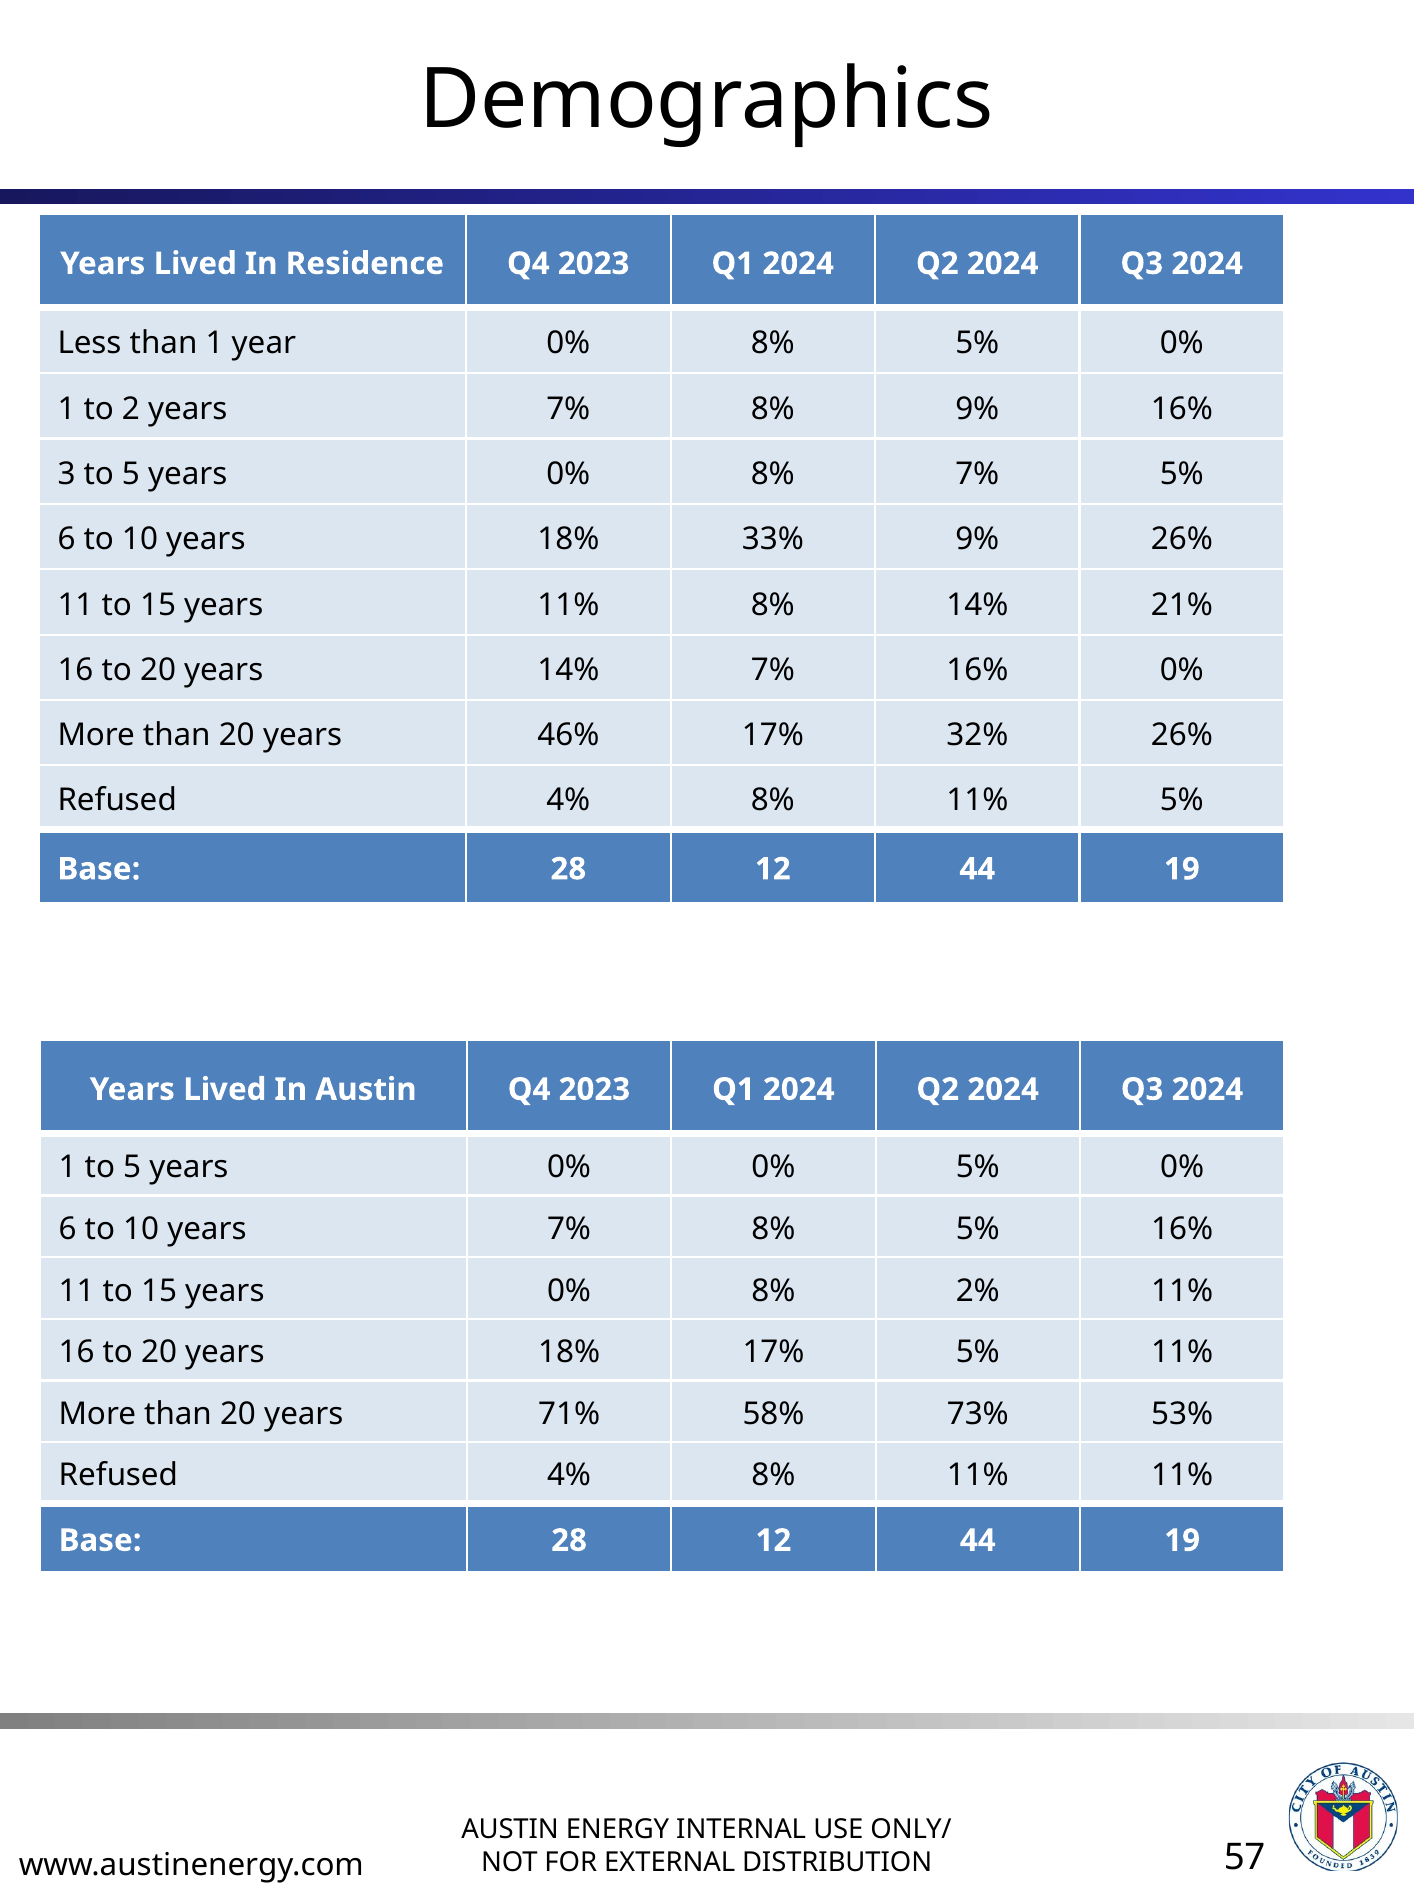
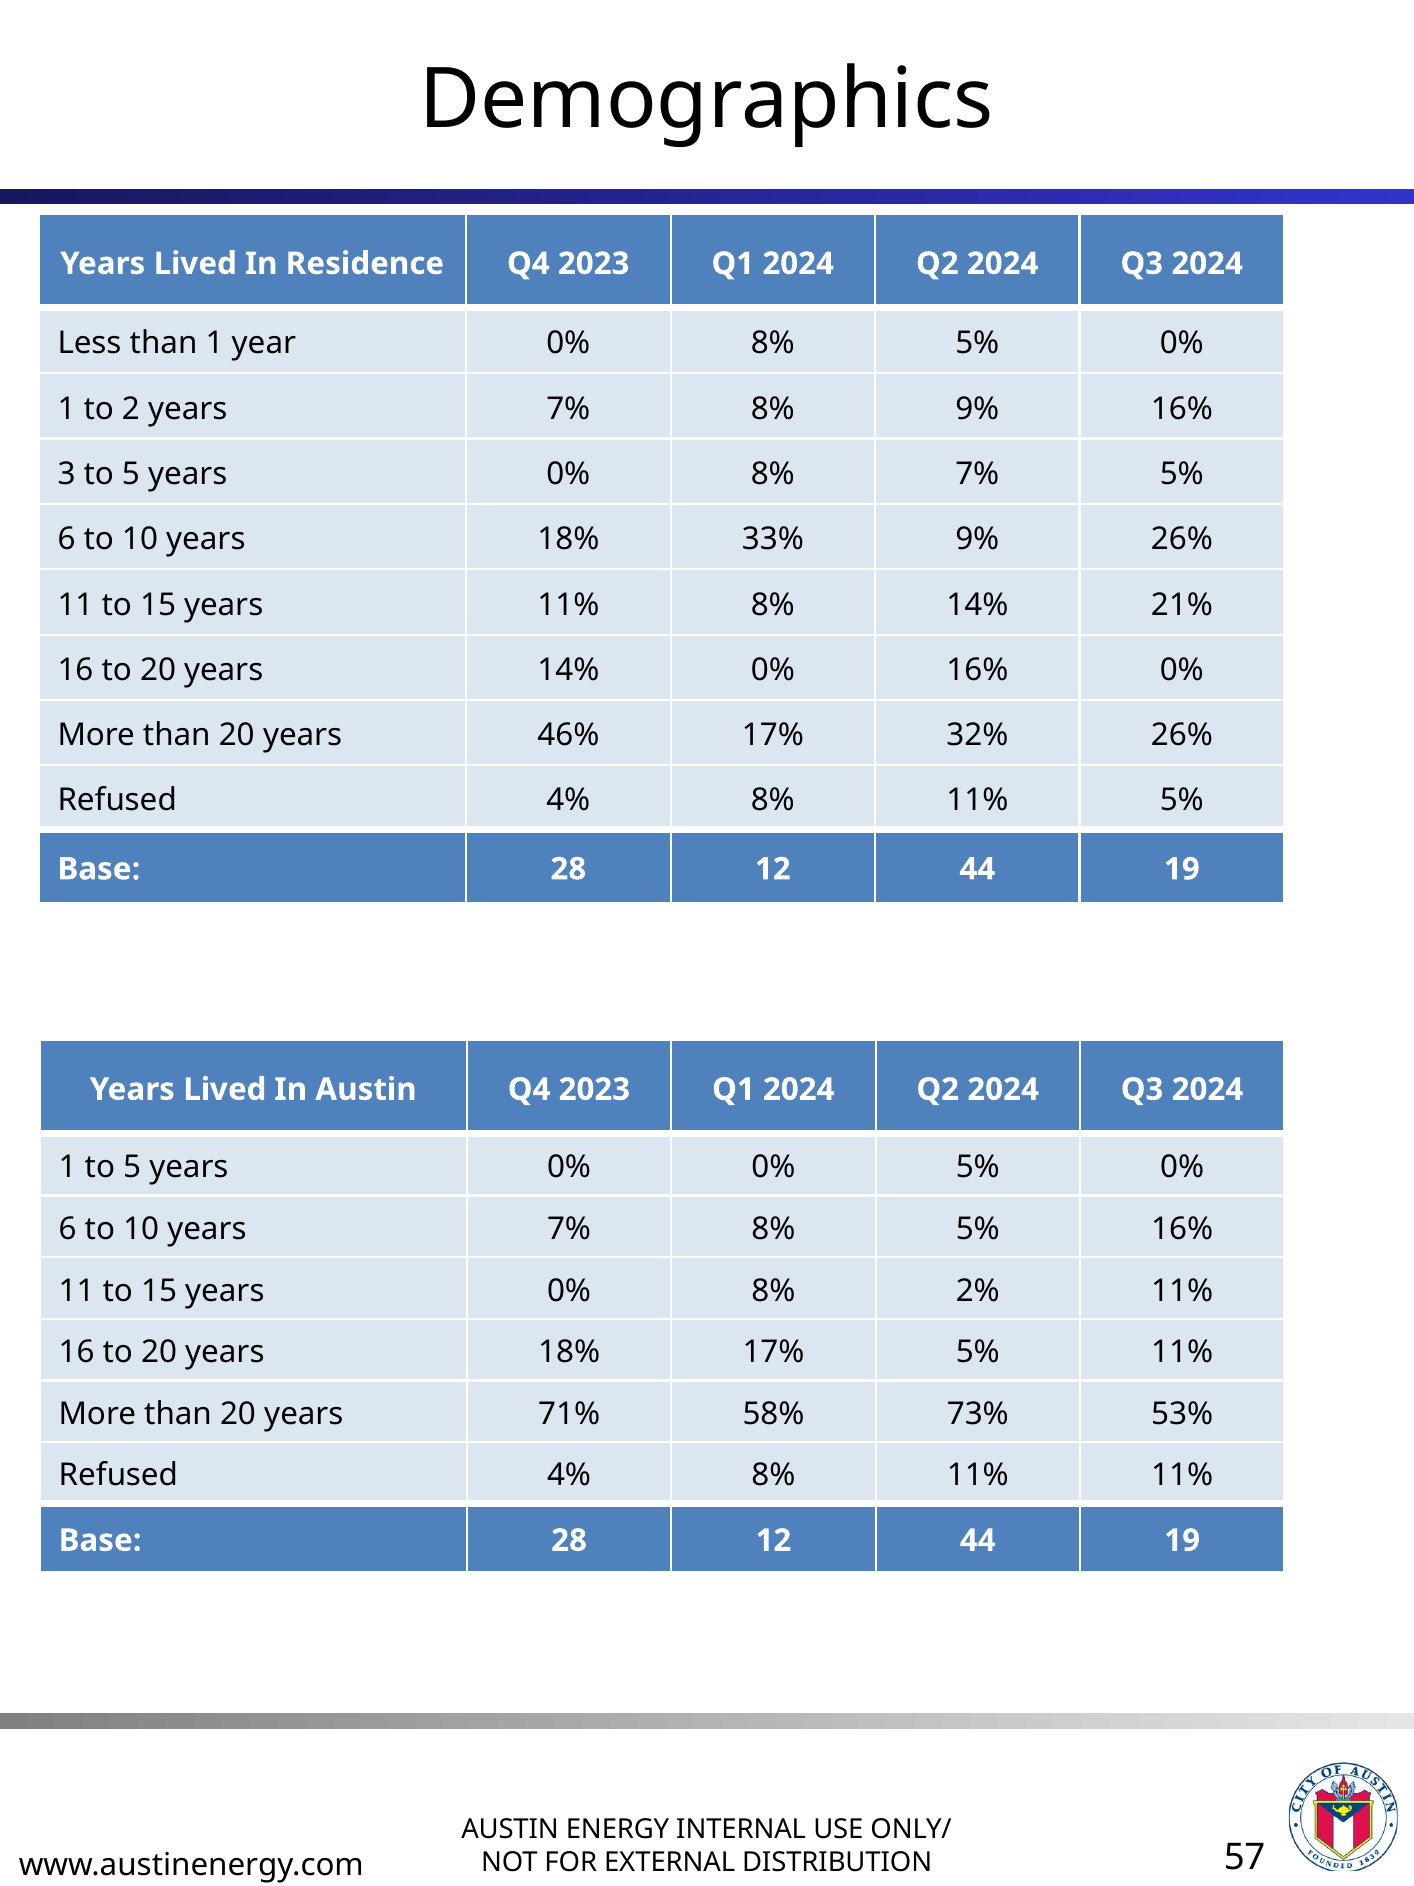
14% 7%: 7% -> 0% (773, 670)
